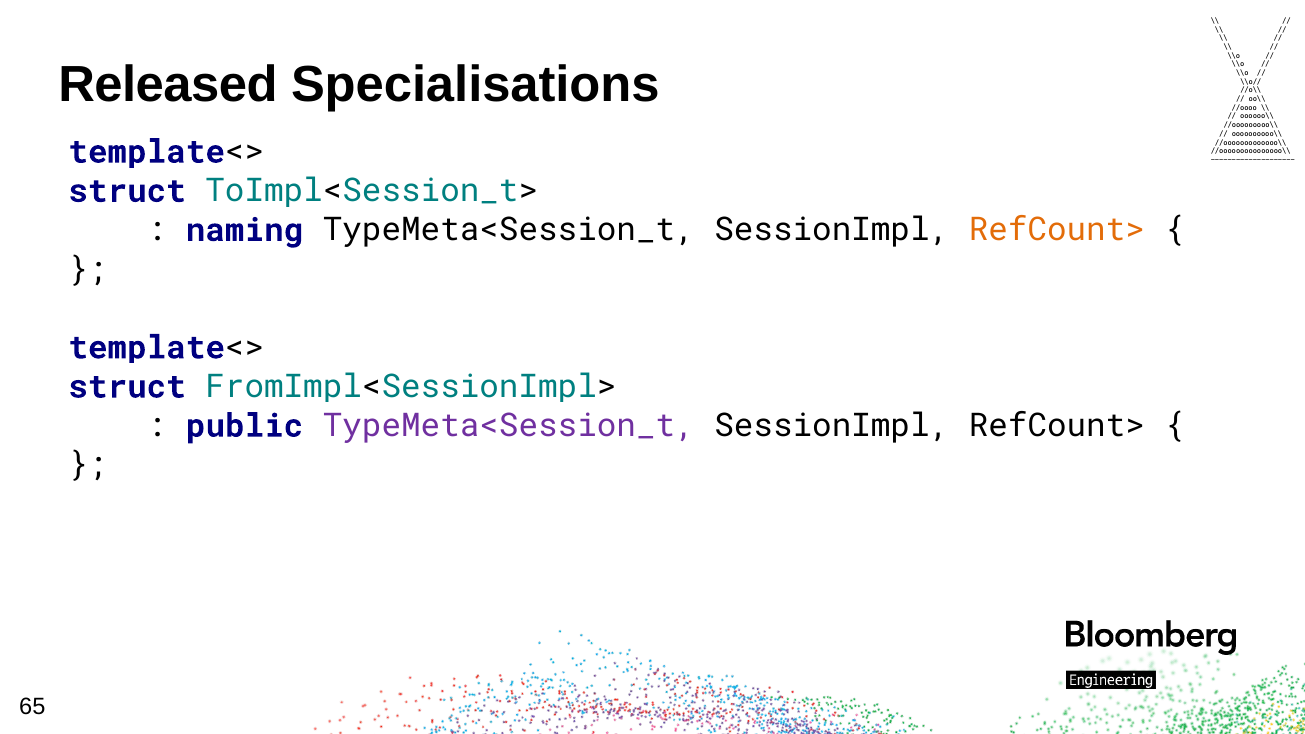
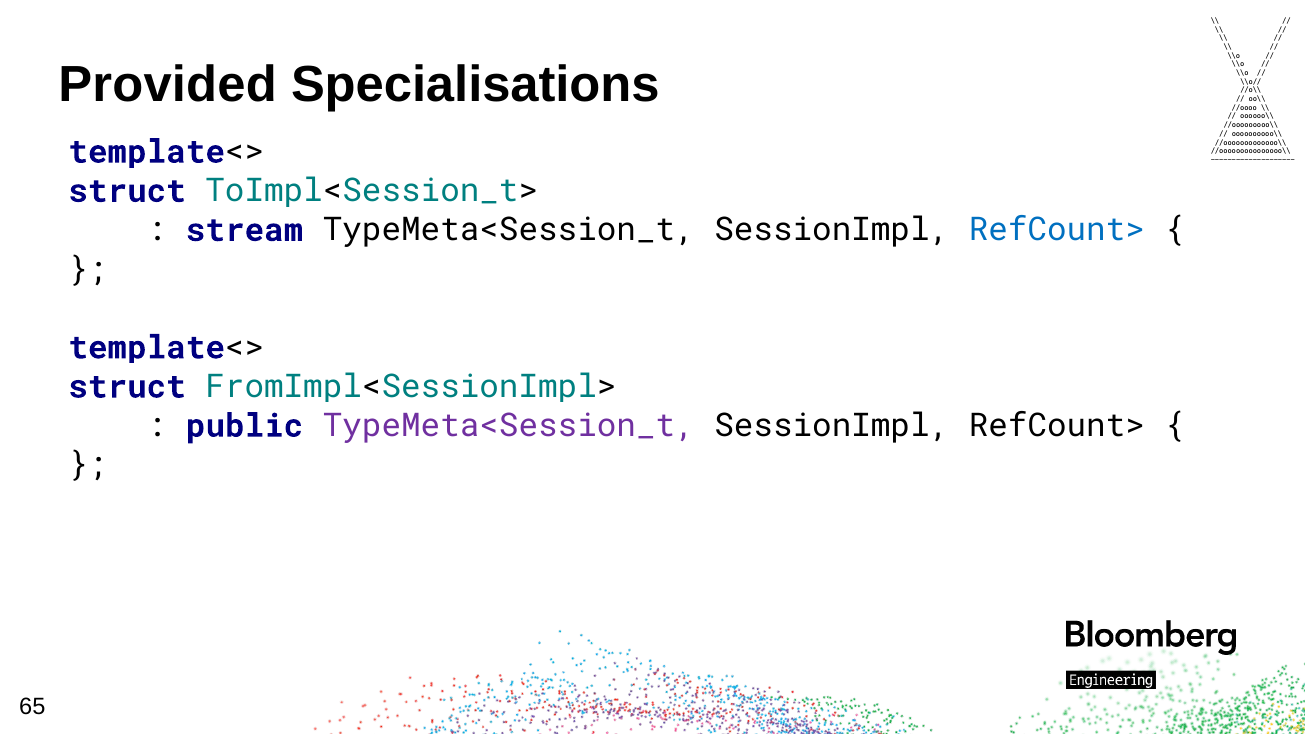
Released: Released -> Provided (168, 85)
naming: naming -> stream (245, 230)
RefCount> colour: orange -> blue (1057, 230)
